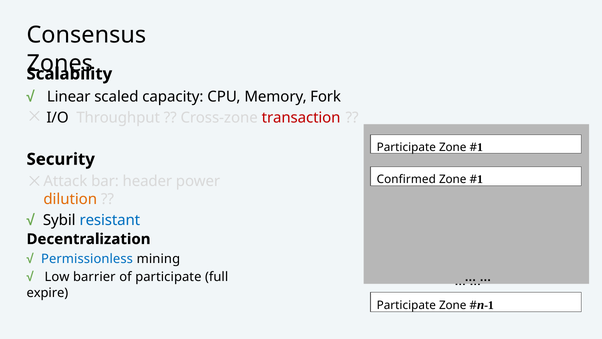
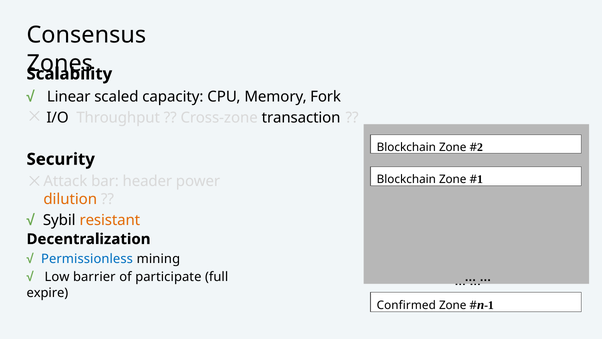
transaction colour: red -> black (301, 117)
Participate: Participate -> Blockchain (406, 147)
1: 1 -> 2 (480, 147)
Confirmed: Confirmed -> Blockchain (406, 179)
resistant colour: blue -> orange (110, 220)
Participate: Participate -> Confirmed (406, 305)
